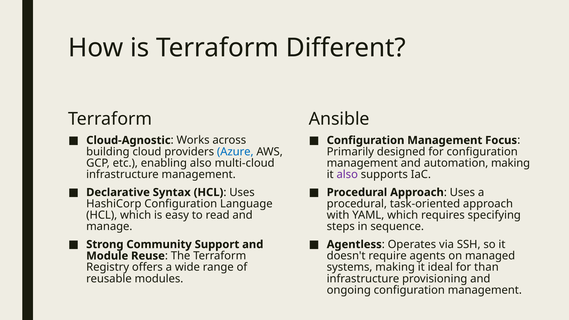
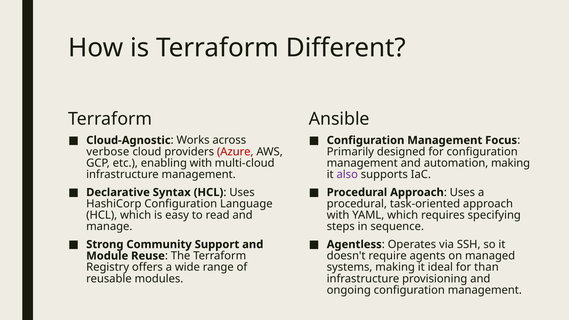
building: building -> verbose (108, 152)
Azure colour: blue -> red (235, 152)
enabling also: also -> with (201, 163)
